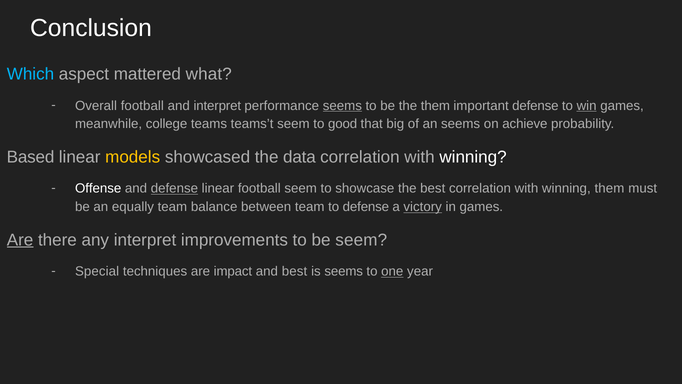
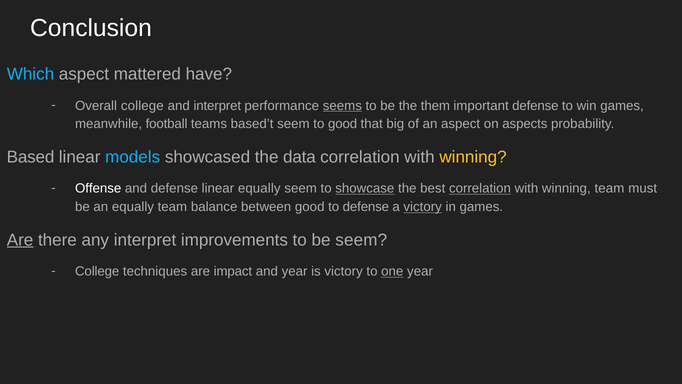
what: what -> have (209, 74)
Overall football: football -> college (142, 106)
win underline: present -> none (587, 106)
college: college -> football (167, 124)
teams’t: teams’t -> based’t (252, 124)
an seems: seems -> aspect (461, 124)
achieve: achieve -> aspects (525, 124)
models colour: yellow -> light blue (133, 157)
winning colour: white -> yellow (473, 157)
defense underline: present -> none (174, 188)
linear football: football -> equally (259, 188)
showcase underline: none -> present (365, 188)
correlation underline: none -> present (480, 188)
winning them: them -> team (609, 188)
between team: team -> good (310, 207)
Special: Special -> College (97, 271)
and best: best -> year (295, 271)
is seems: seems -> victory (344, 271)
